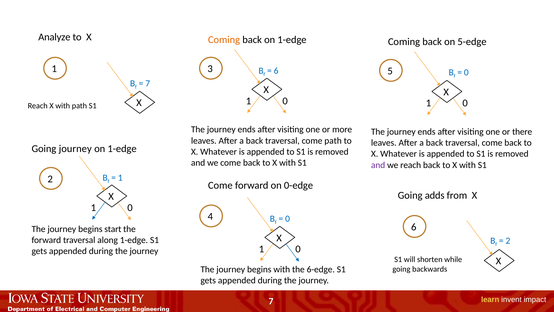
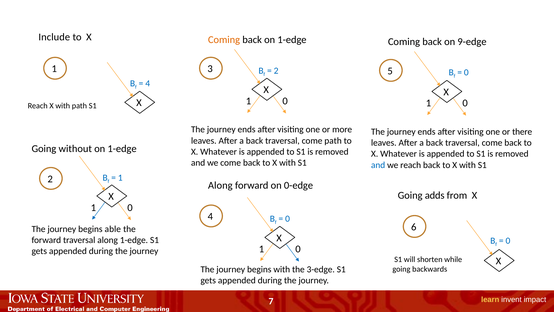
Analyze: Analyze -> Include (54, 37)
5-edge: 5-edge -> 9-edge (472, 42)
6: 6 -> 2 (276, 71)
7: 7 -> 4 (148, 83)
Going journey: journey -> without (75, 149)
and colour: purple -> blue (378, 165)
Come: Come -> Along (220, 185)
start: start -> able (113, 229)
2: 2 -> 0 (508, 241)
6-edge: 6-edge -> 3-edge (321, 269)
